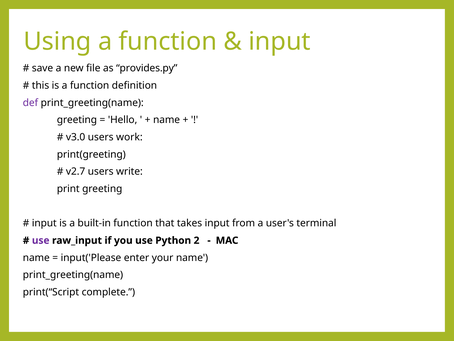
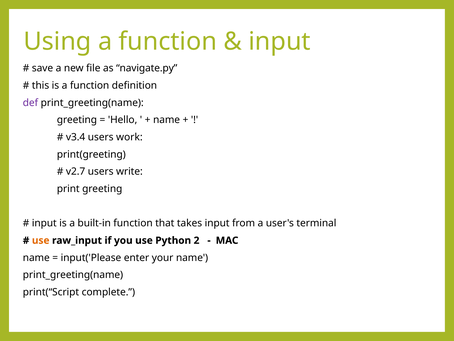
provides.py: provides.py -> navigate.py (147, 68)
v3.0: v3.0 -> v3.4 (76, 137)
use colour: purple -> orange (41, 240)
